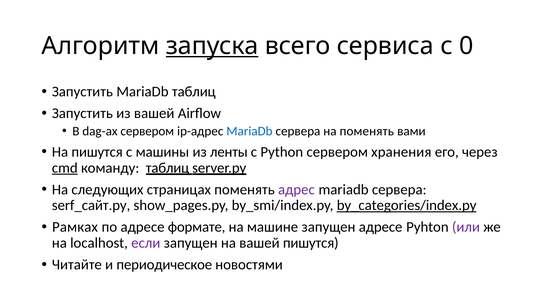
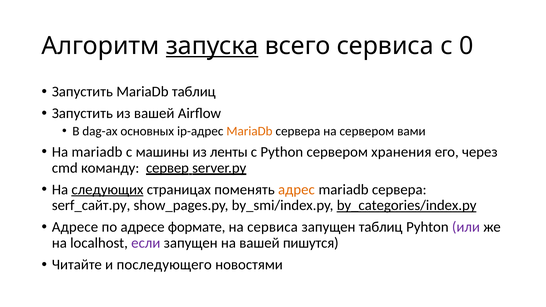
dag-ах сервером: сервером -> основных (147, 131)
MariaDb colour: blue -> orange (249, 131)
на поменять: поменять -> сервером (367, 131)
На пишутся: пишутся -> mariadb (97, 152)
cmd underline: present -> none (65, 168)
команду таблиц: таблиц -> сервер (167, 168)
следующих underline: none -> present (107, 190)
адрес colour: purple -> orange (296, 190)
Рамках: Рамках -> Адресе (75, 227)
на машине: машине -> сервиса (272, 227)
запущен адресе: адресе -> таблиц (381, 227)
периодическое: периодическое -> последующего (164, 265)
